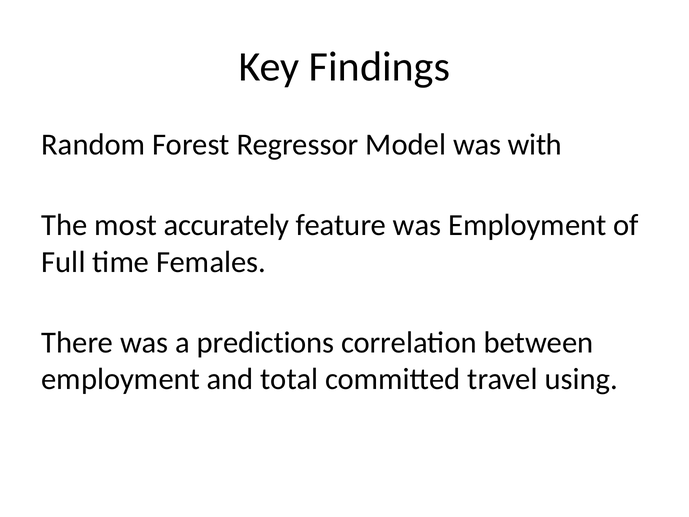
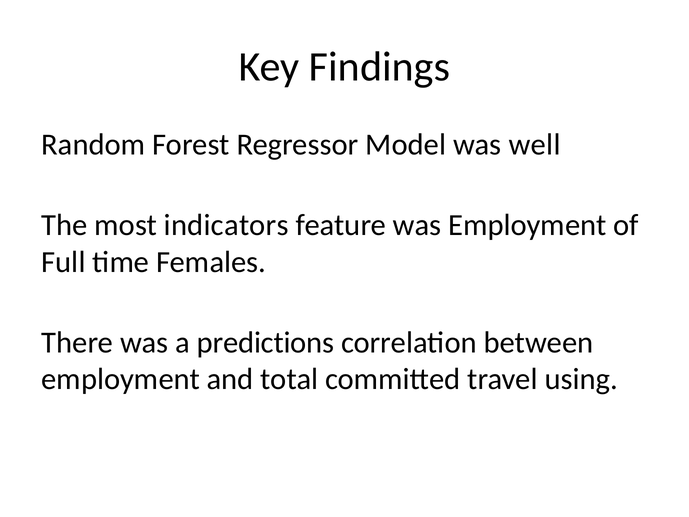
with: with -> well (535, 145)
accurately: accurately -> indicators (226, 225)
